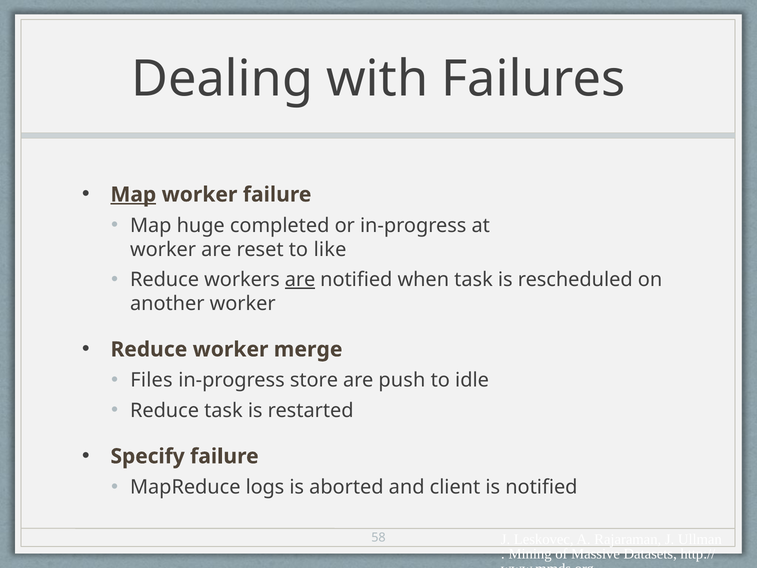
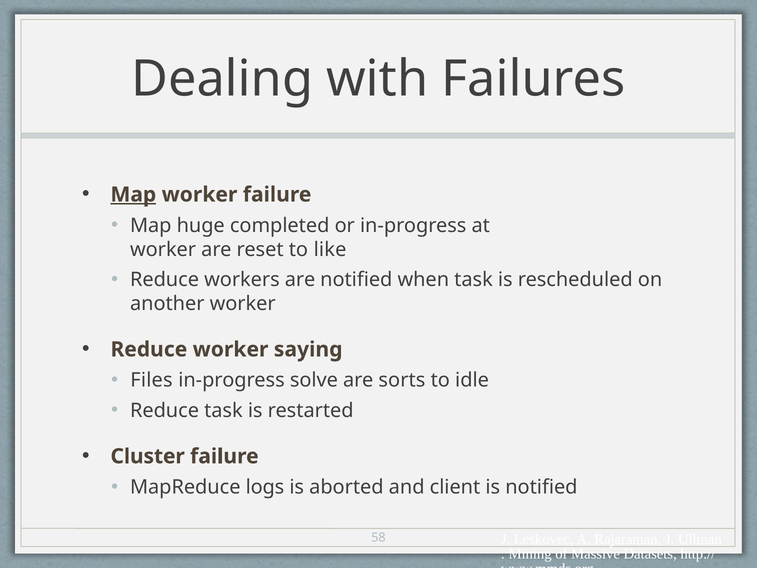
are underline: present -> none (300, 280)
merge: merge -> saying (308, 349)
store: store -> solve (314, 380)
push: push -> sorts (402, 380)
Specify: Specify -> Cluster (148, 456)
